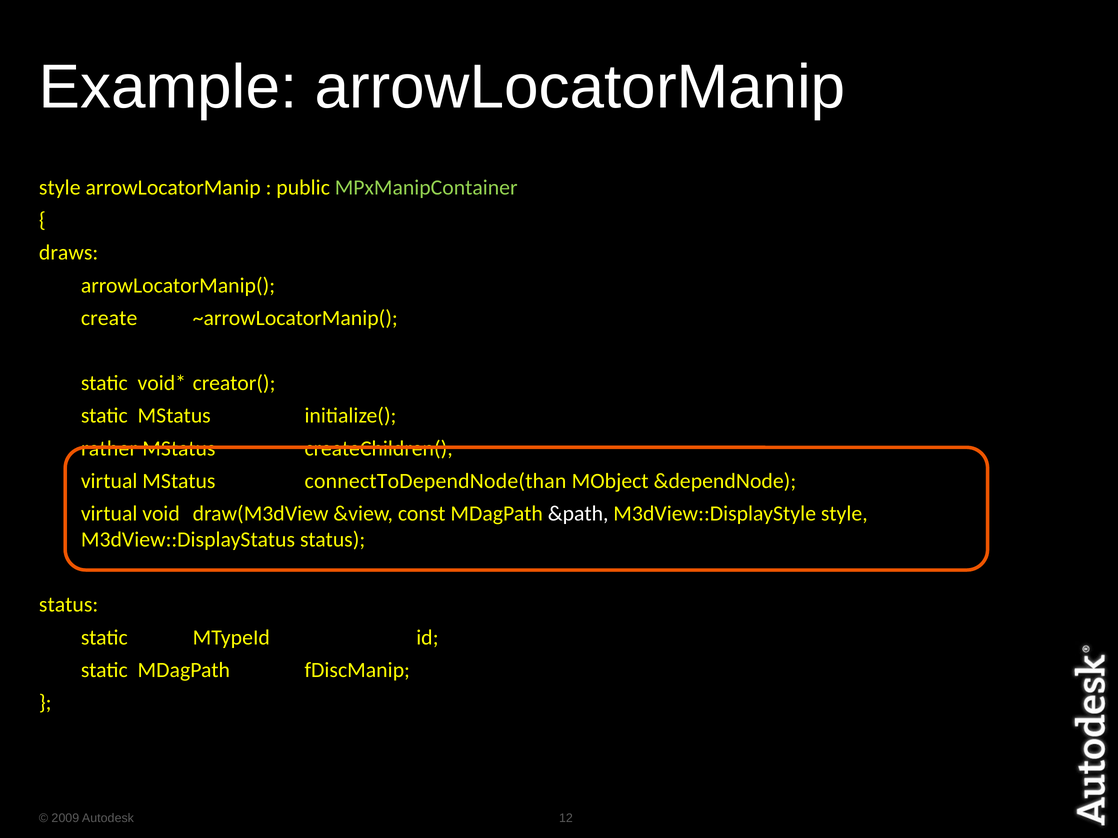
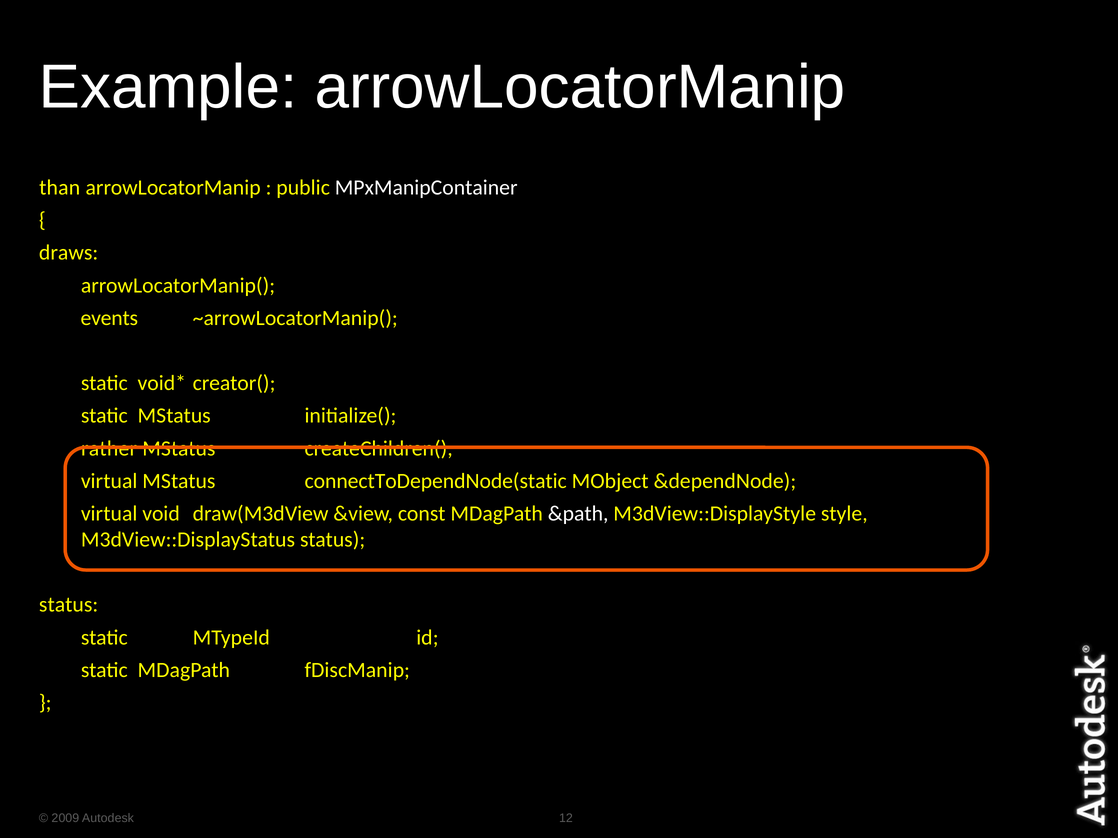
style: style -> than (60, 188)
MPxManipContainer colour: light green -> white (426, 188)
create: create -> events (109, 318)
connectToDependNode(than: connectToDependNode(than -> connectToDependNode(static (436, 481)
